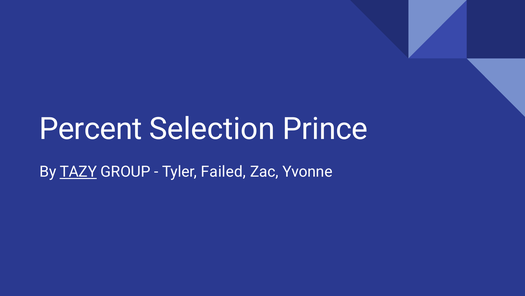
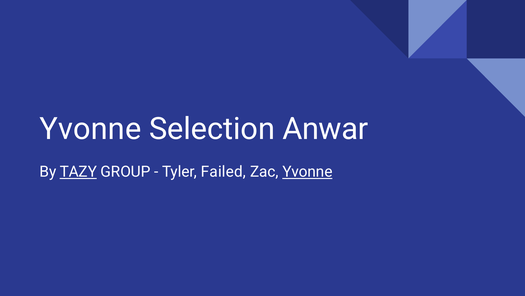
Percent: Percent -> Yvonne (90, 129)
Prince: Prince -> Anwar (325, 129)
Yvonne underline: none -> present (307, 171)
